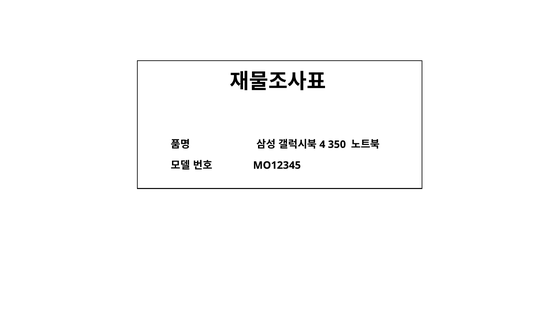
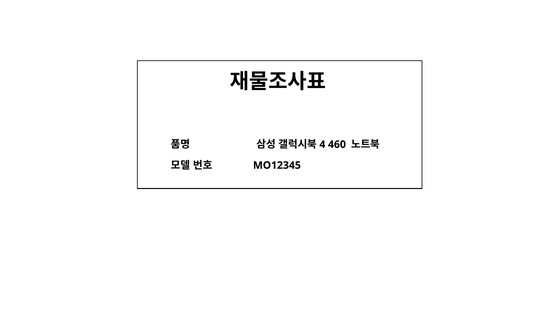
350: 350 -> 460 (337, 144)
